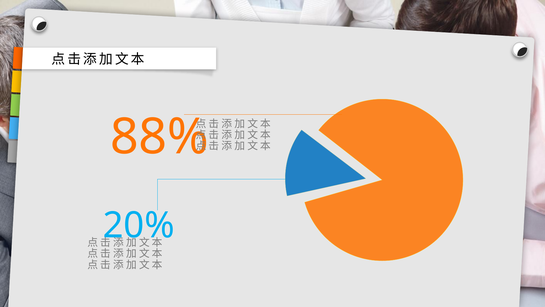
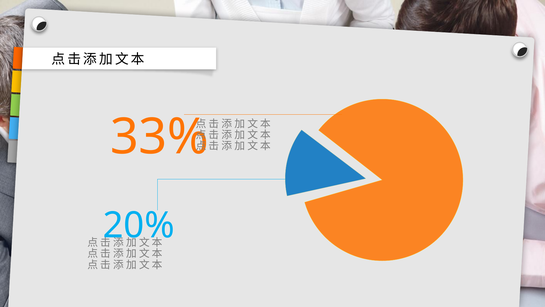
88%: 88% -> 33% (159, 137)
